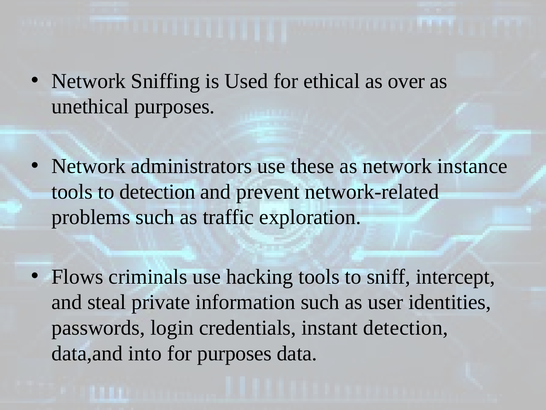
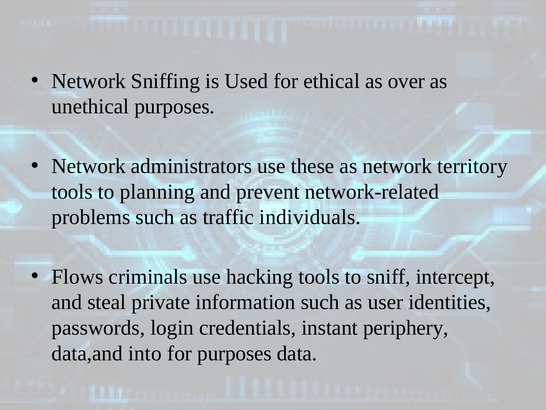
instance: instance -> territory (472, 166)
to detection: detection -> planning (157, 191)
exploration: exploration -> individuals (310, 217)
instant detection: detection -> periphery (406, 327)
